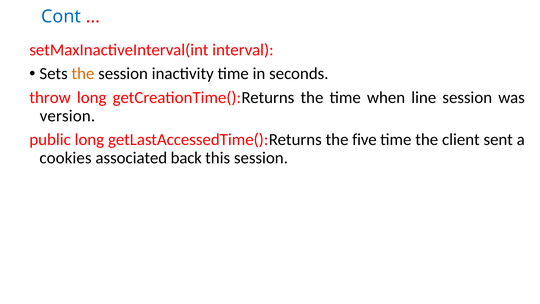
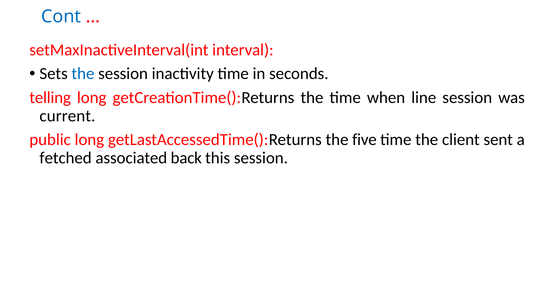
the colour: orange -> blue (83, 74)
throw: throw -> telling (50, 98)
version: version -> current (67, 116)
cookies: cookies -> fetched (66, 158)
